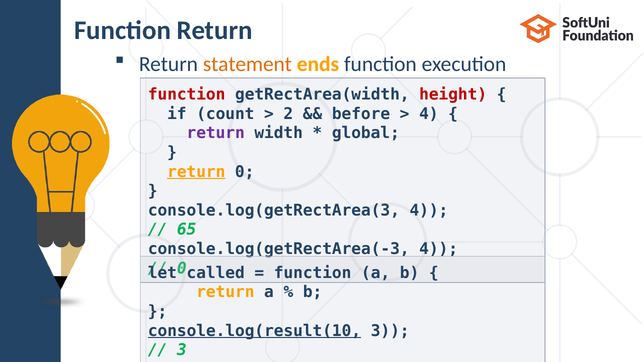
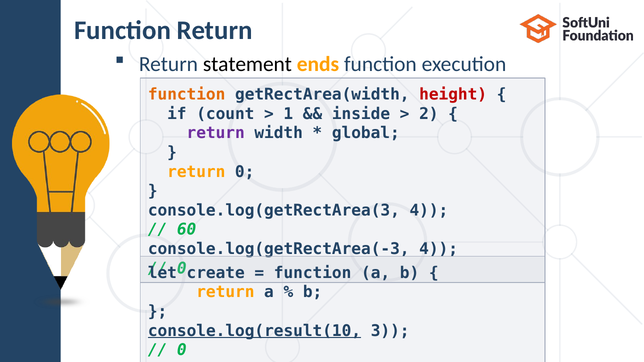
statement colour: orange -> black (247, 64)
function colour: red -> orange (187, 95)
2: 2 -> 1 (288, 114)
before: before -> inside (361, 114)
4: 4 -> 2 (429, 114)
return underline: present -> none (196, 172)
65: 65 -> 60 (187, 230)
called: called -> create (216, 273)
3: 3 -> 0 (182, 350)
